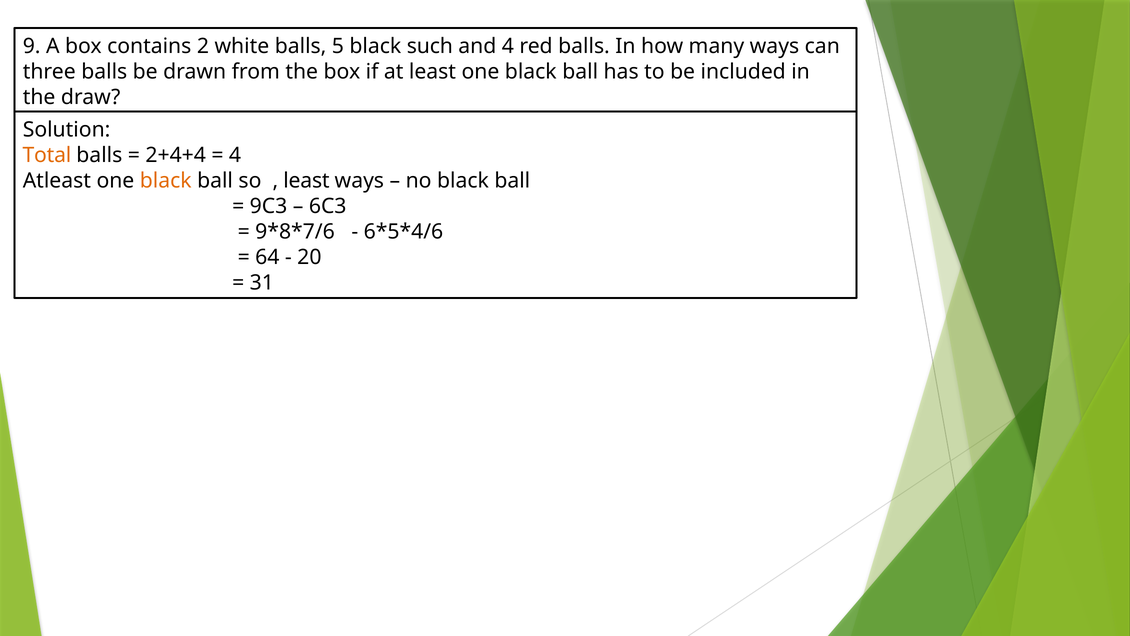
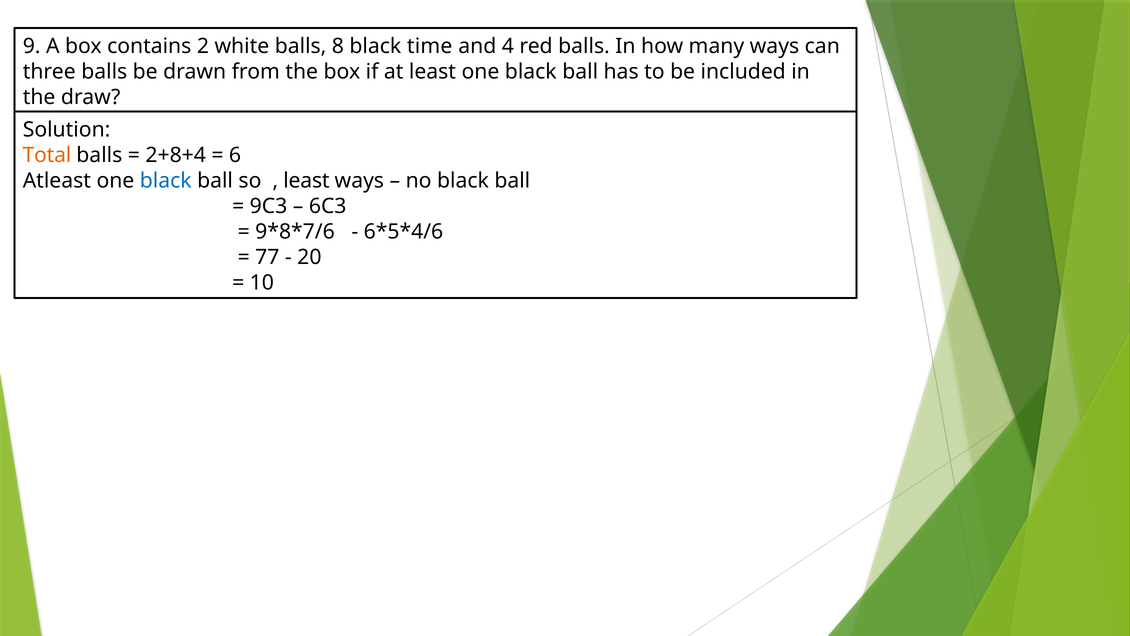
5: 5 -> 8 (338, 46)
such: such -> time (430, 46)
2+4+4: 2+4+4 -> 2+8+4 (176, 155)
4: 4 -> 6 (235, 155)
black colour: orange -> blue (166, 181)
64: 64 -> 77 (267, 257)
31: 31 -> 10 (262, 282)
